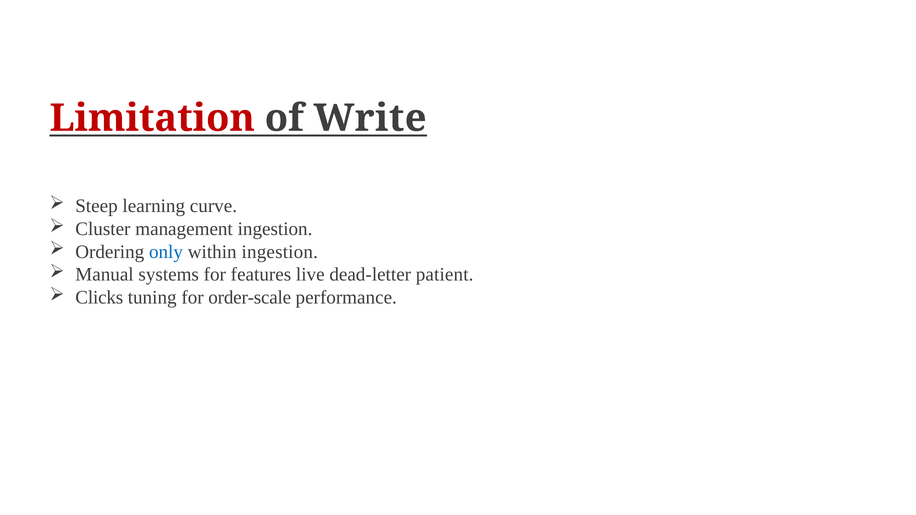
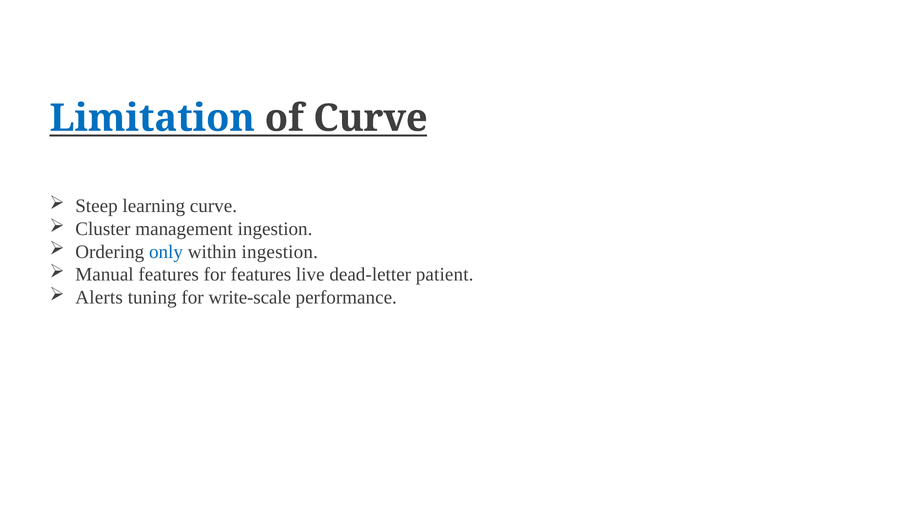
Limitation colour: red -> blue (152, 118)
of Write: Write -> Curve (370, 118)
Manual systems: systems -> features (169, 275)
Clicks: Clicks -> Alerts (99, 298)
order-scale: order-scale -> write-scale (250, 298)
